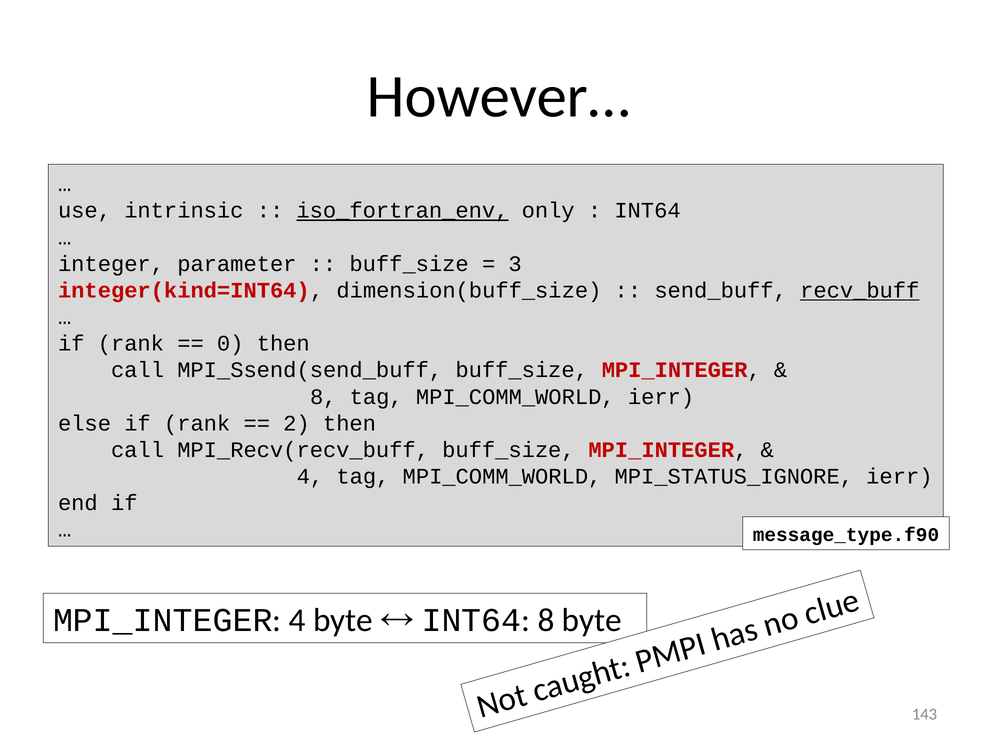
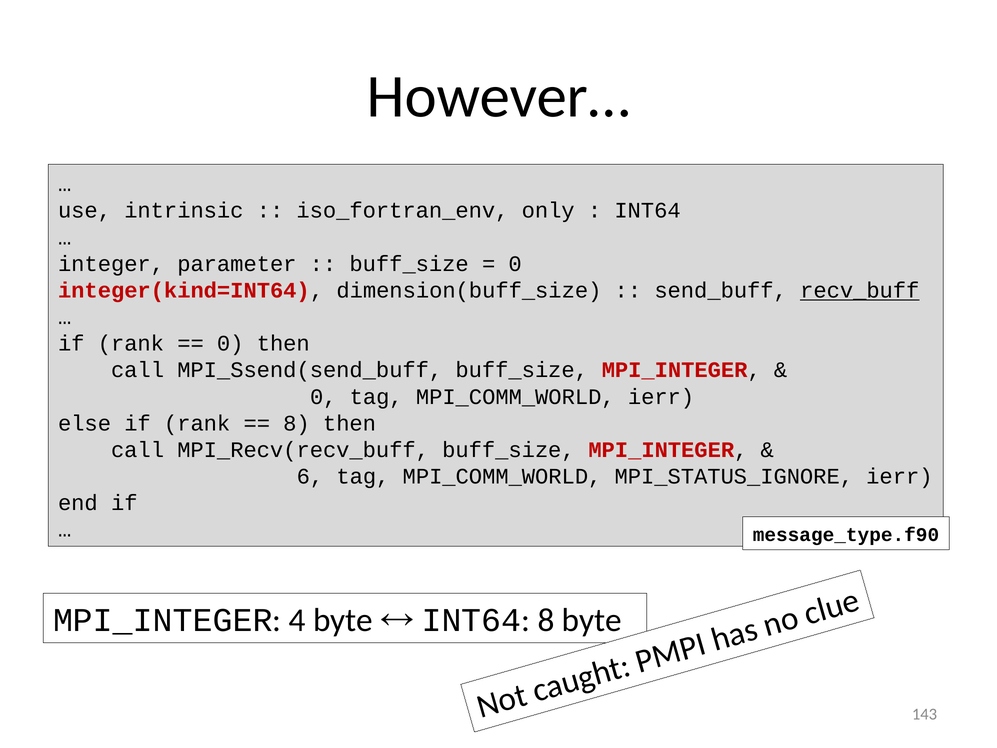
iso_fortran_env underline: present -> none (402, 211)
3: 3 -> 0 (515, 264)
8: 8 -> 0 (323, 397)
2: 2 -> 8 (296, 423)
4: 4 -> 6 (310, 476)
